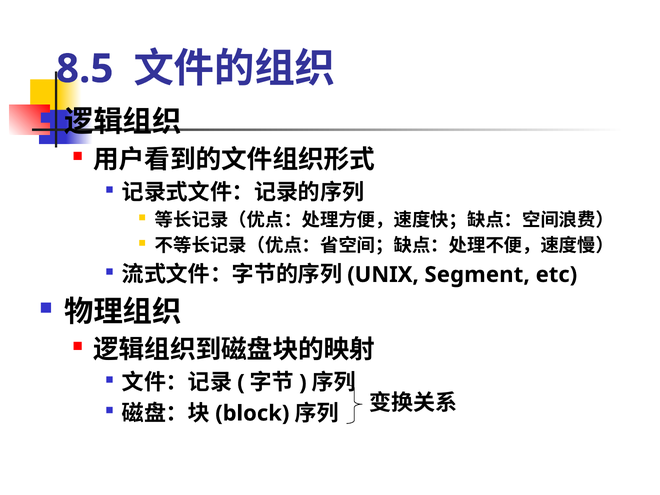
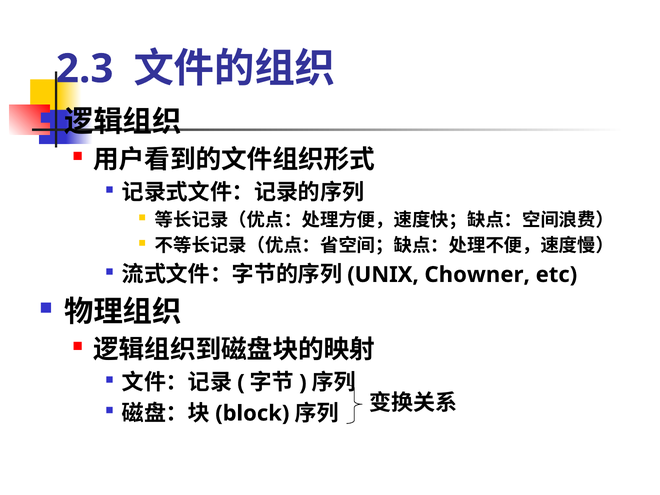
8.5: 8.5 -> 2.3 (85, 69)
Segment: Segment -> Chowner (477, 275)
